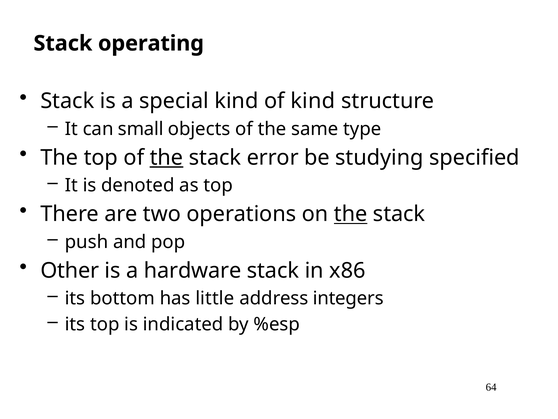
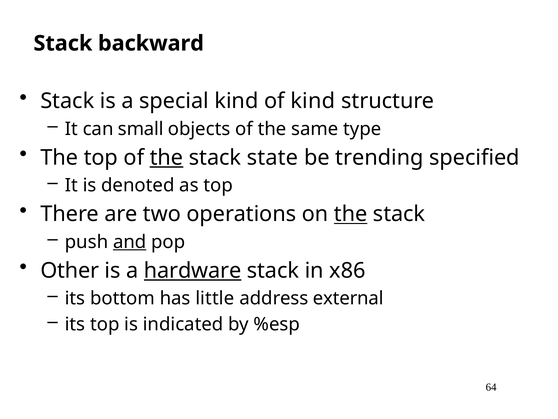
operating: operating -> backward (151, 43)
error: error -> state (273, 157)
studying: studying -> trending (379, 157)
and underline: none -> present (130, 242)
hardware underline: none -> present (193, 270)
integers: integers -> external (348, 298)
